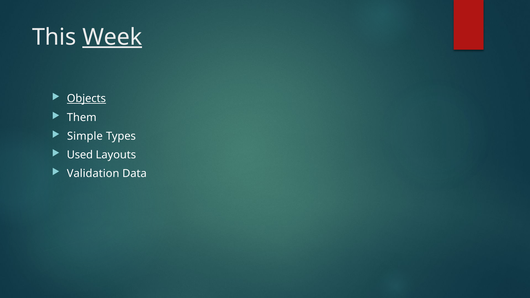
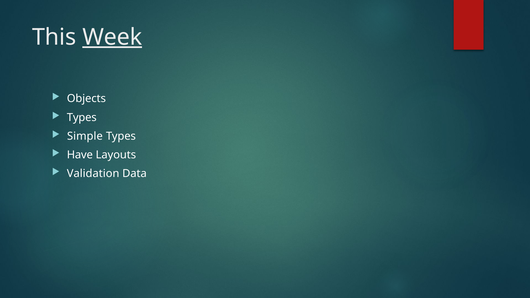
Objects underline: present -> none (86, 99)
Them: Them -> Types (82, 117)
Used: Used -> Have (80, 155)
